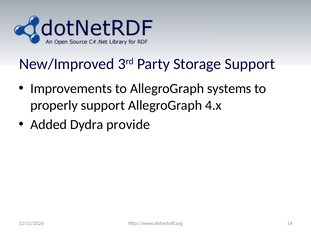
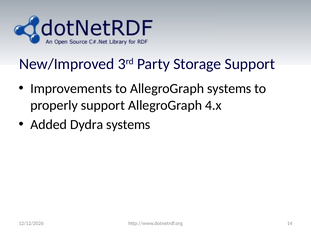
Dydra provide: provide -> systems (128, 124)
